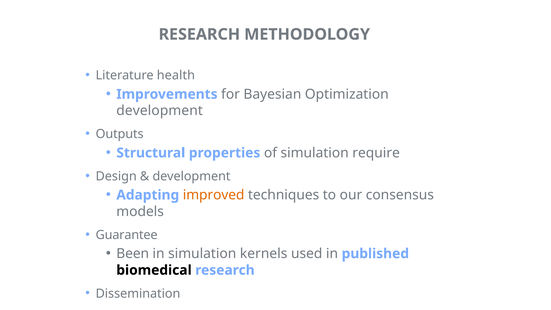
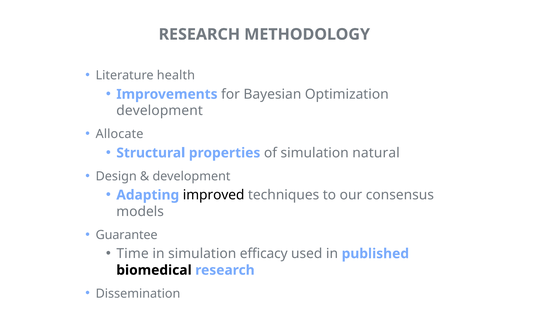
Outputs: Outputs -> Allocate (120, 134)
require: require -> natural (376, 153)
improved colour: orange -> black (214, 195)
Been: Been -> Time (133, 254)
kernels: kernels -> efficacy (264, 254)
